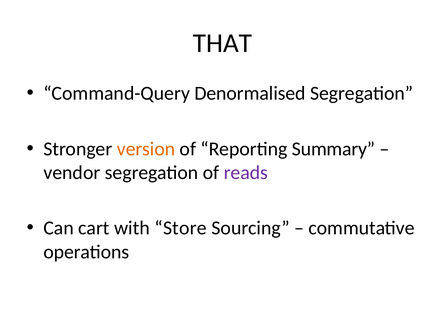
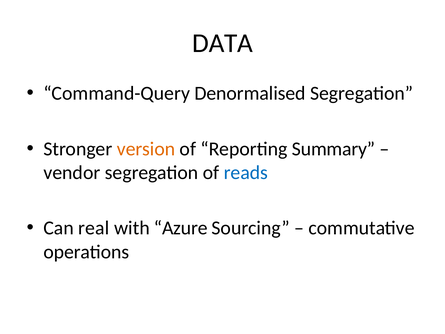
THAT: THAT -> DATA (223, 43)
reads colour: purple -> blue (246, 172)
cart: cart -> real (94, 228)
Store: Store -> Azure (181, 228)
